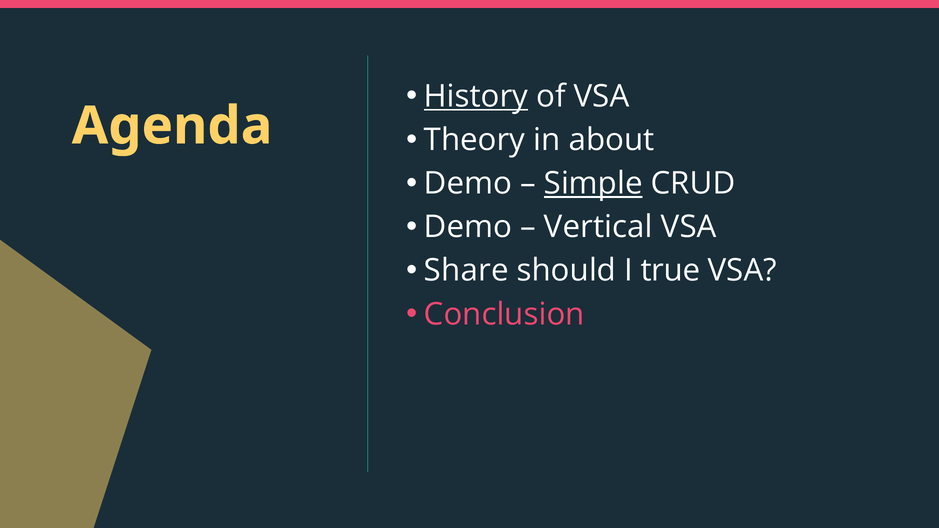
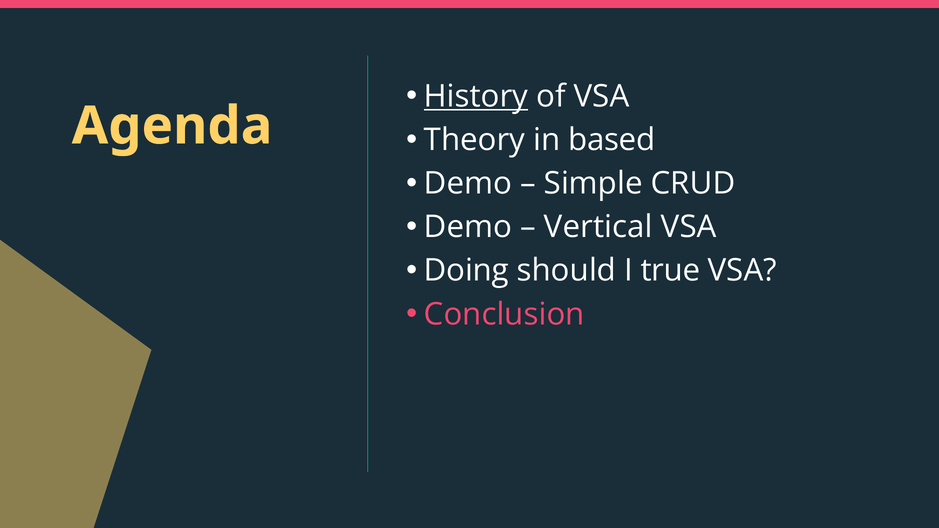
about: about -> based (612, 140)
Simple underline: present -> none (593, 184)
Share: Share -> Doing (466, 271)
